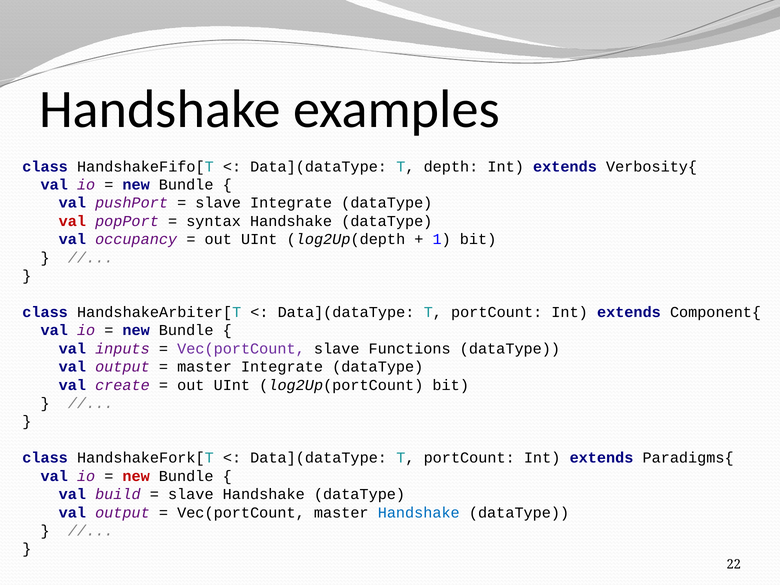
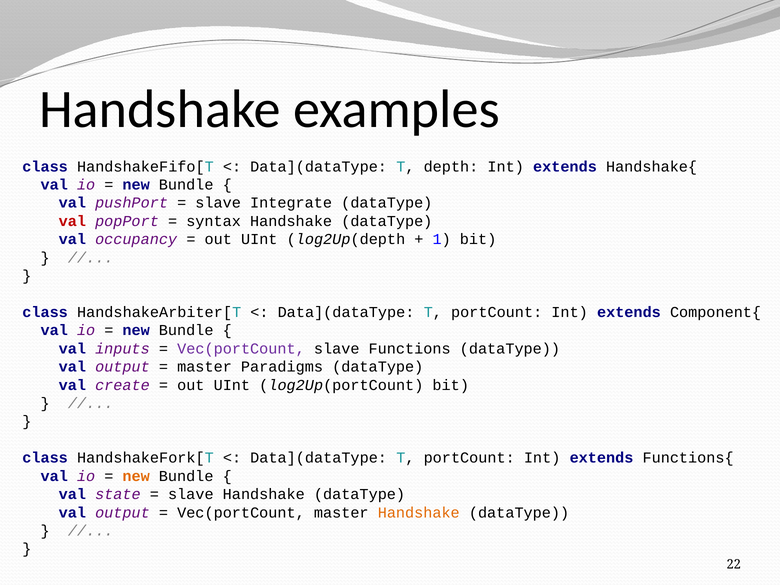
Verbosity{: Verbosity{ -> Handshake{ (652, 167)
master Integrate: Integrate -> Paradigms (282, 367)
Paradigms{: Paradigms{ -> Functions{ (688, 458)
new colour: red -> orange (136, 476)
build: build -> state (118, 494)
Handshake colour: blue -> orange (419, 512)
